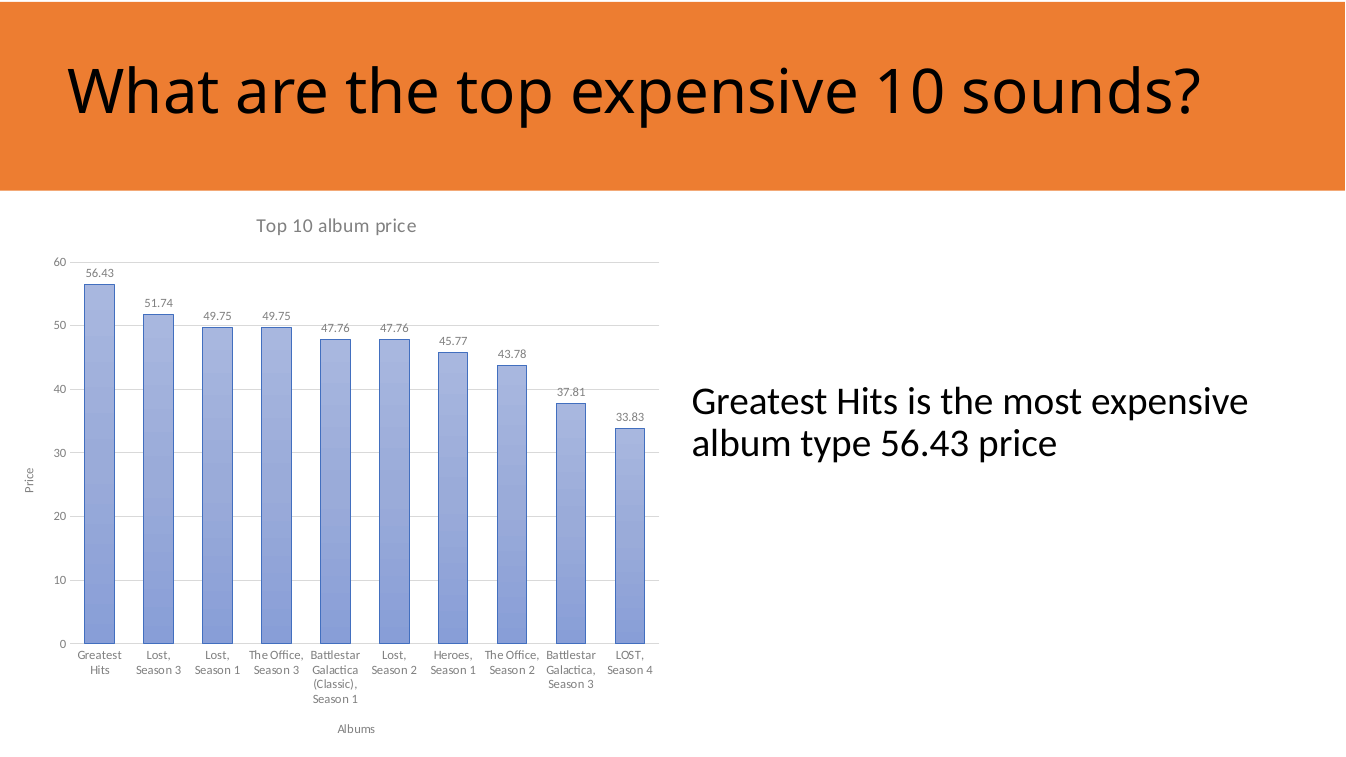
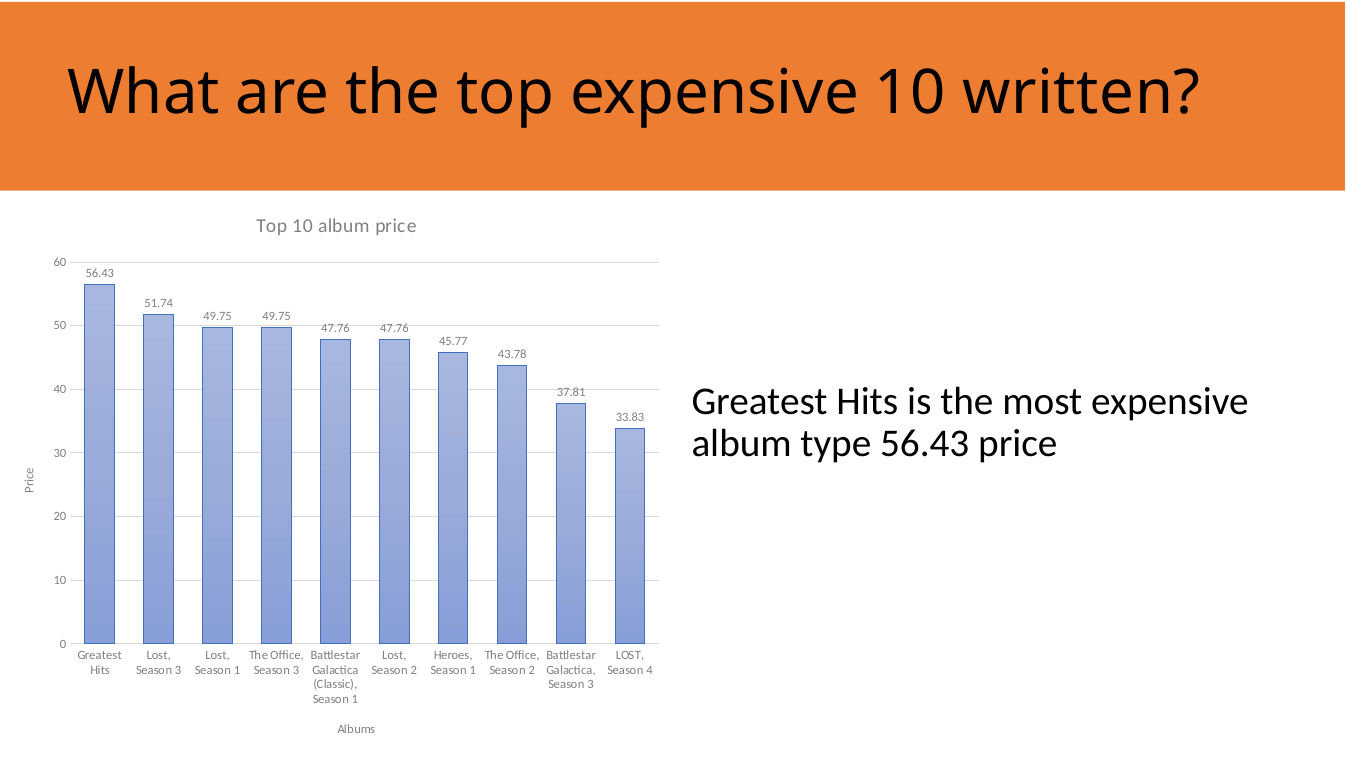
sounds: sounds -> written (1081, 93)
